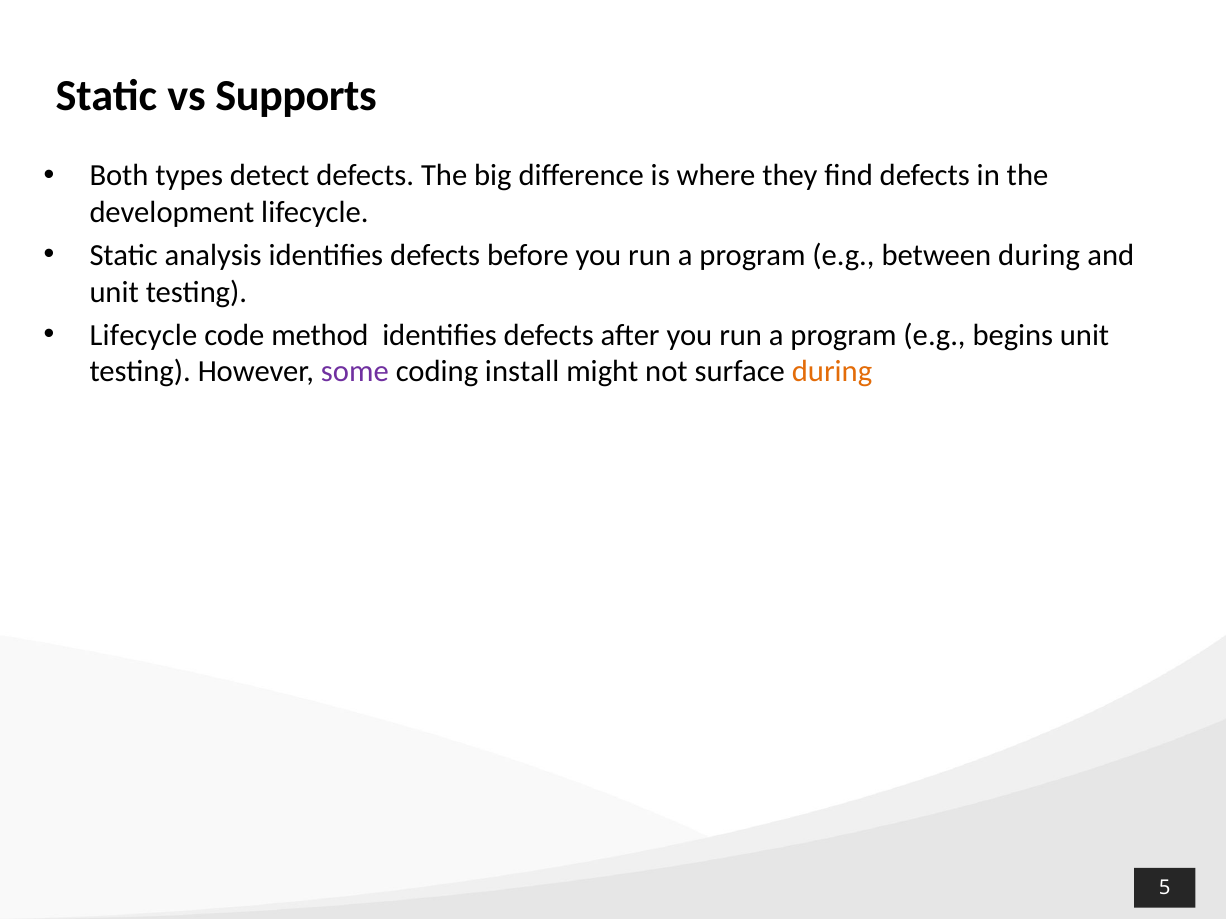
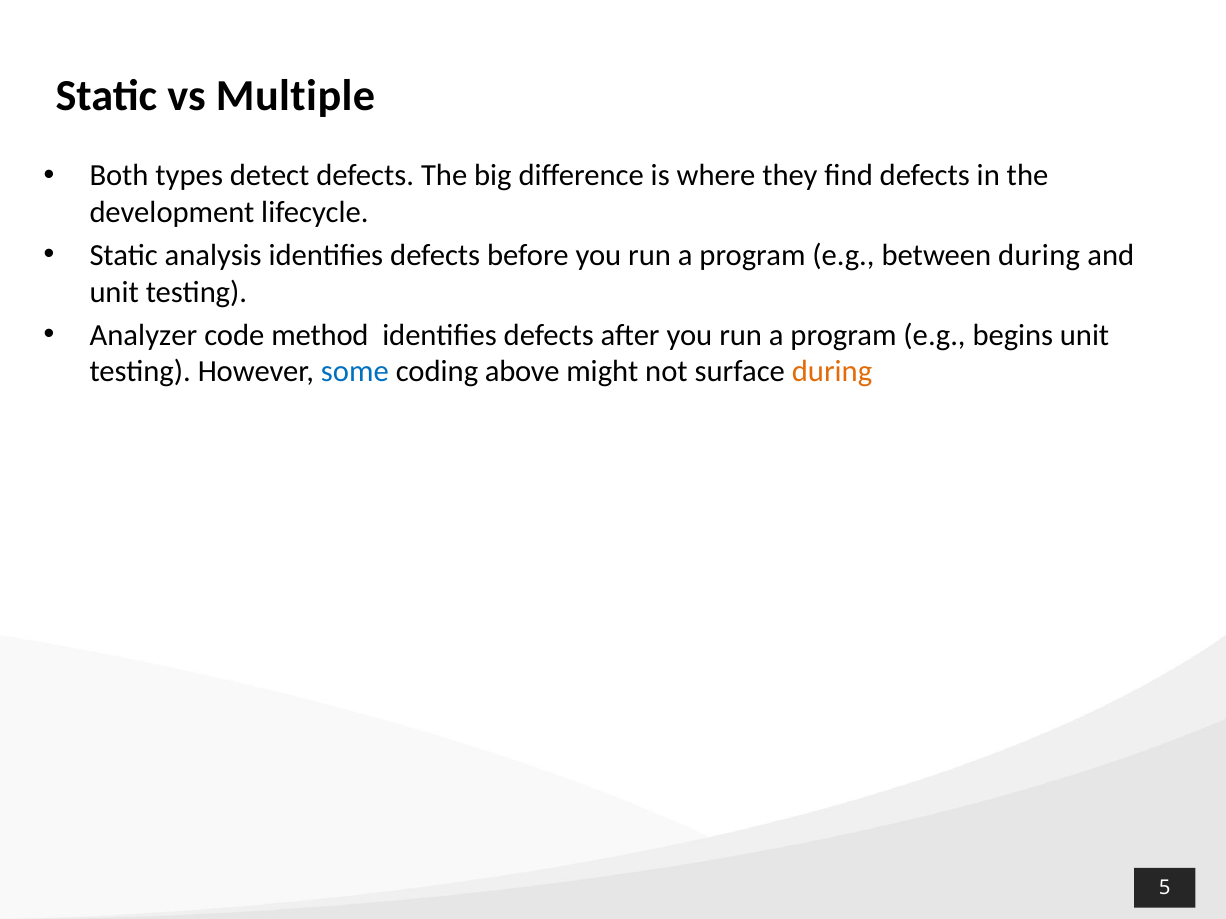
Supports: Supports -> Multiple (296, 96)
Lifecycle: Lifecycle -> Analyzer (143, 335)
some colour: purple -> blue (355, 372)
install: install -> above (522, 372)
